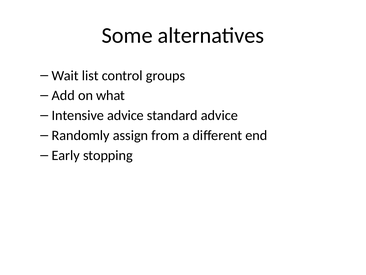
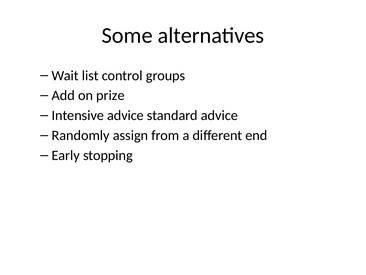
what: what -> prize (110, 95)
